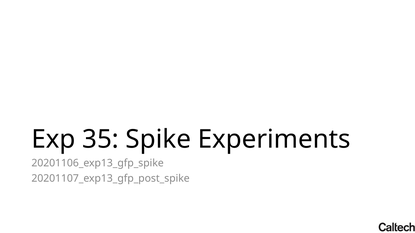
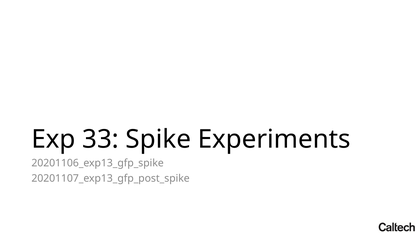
35: 35 -> 33 (101, 140)
